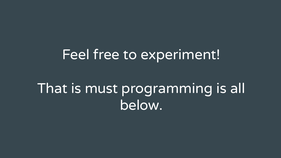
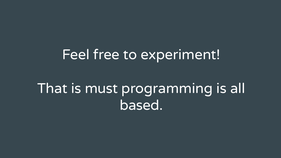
below: below -> based (141, 105)
